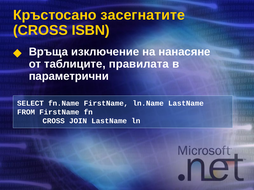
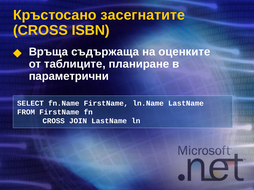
изключение: изключение -> съдържаща (105, 52)
нанасяне: нанасяне -> оценките (184, 52)
правилата: правилата -> планиране (139, 64)
